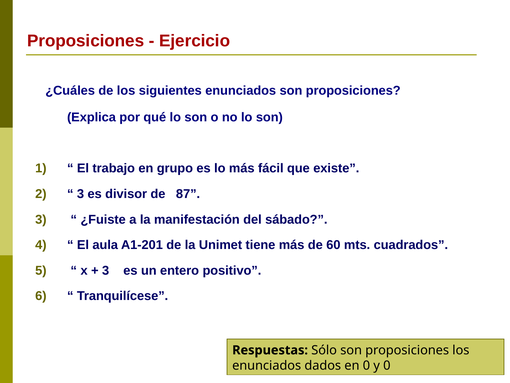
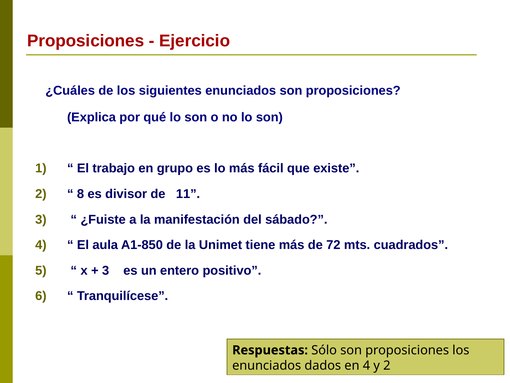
3: 3 -> 8 (80, 194)
87: 87 -> 11 (188, 194)
A1-201: A1-201 -> A1-850 (142, 245)
60: 60 -> 72 (333, 245)
en 0: 0 -> 4 (366, 365)
y 0: 0 -> 2 (387, 365)
